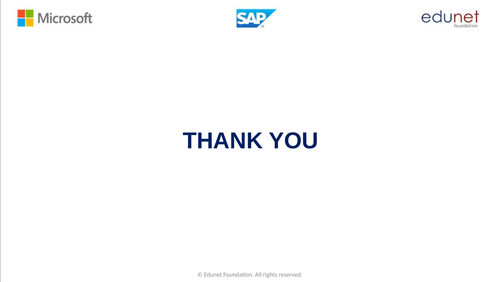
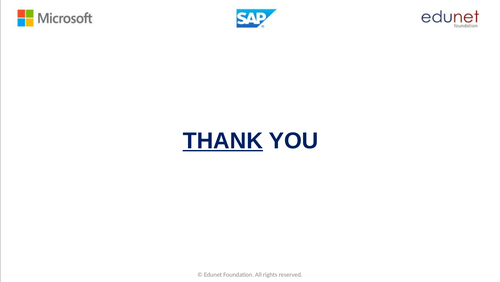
THANK underline: none -> present (223, 140)
